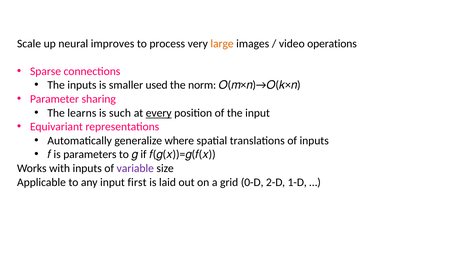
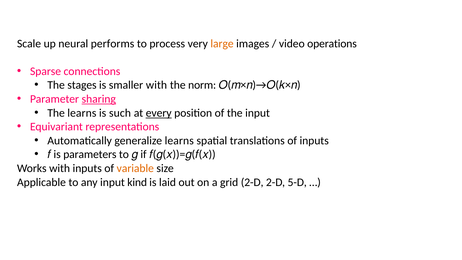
improves: improves -> performs (113, 44)
The inputs: inputs -> stages (82, 85)
smaller used: used -> with (156, 85)
sharing underline: none -> present (99, 99)
generalize where: where -> learns (179, 141)
variable colour: purple -> orange (135, 168)
first: first -> kind (137, 182)
grid 0-D: 0-D -> 2-D (252, 182)
1-D: 1-D -> 5-D (297, 182)
